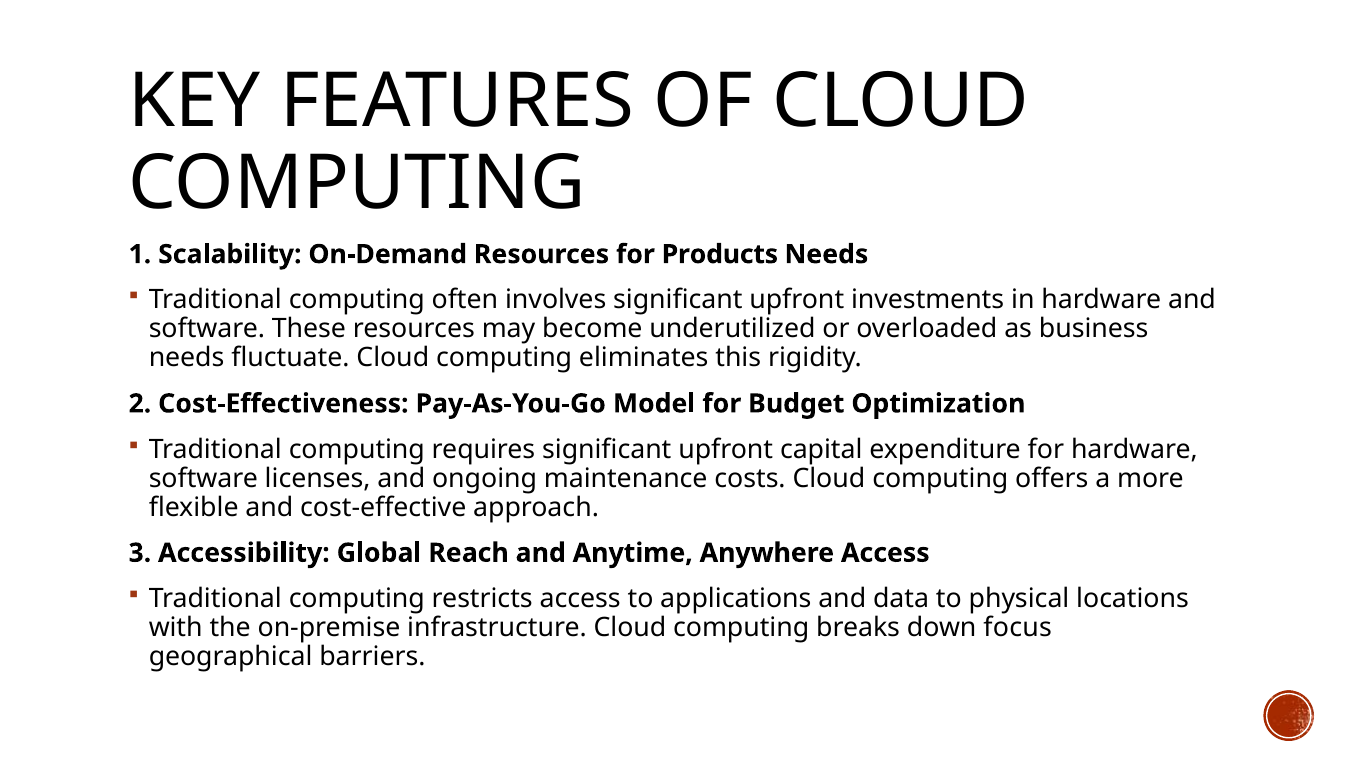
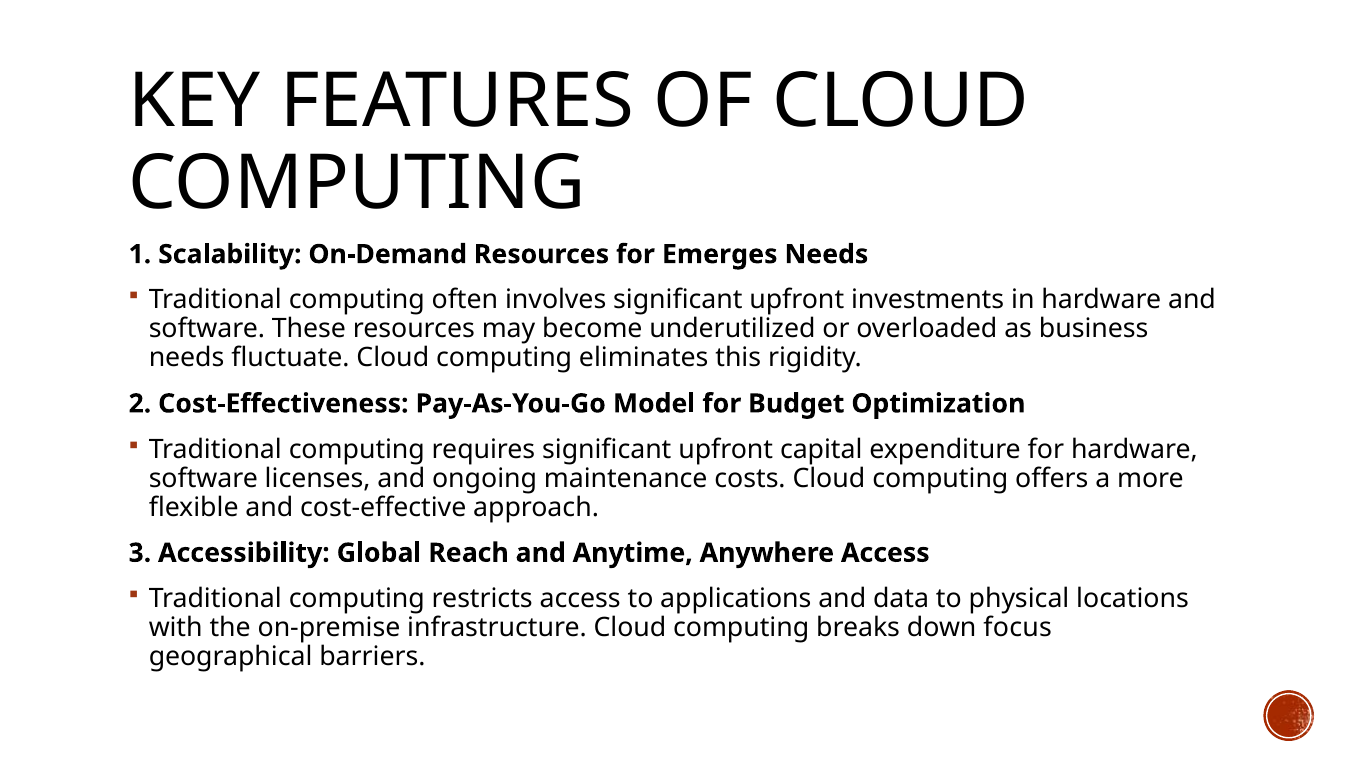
Products: Products -> Emerges (720, 254)
